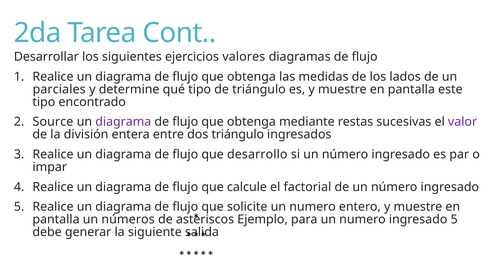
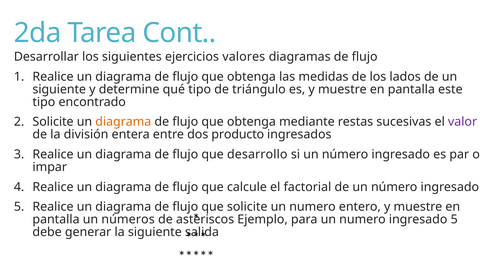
parciales: parciales -> siguiente (59, 89)
Source: Source -> Solicite (53, 122)
diagrama colour: purple -> orange (123, 122)
dos triángulo: triángulo -> producto (238, 135)
